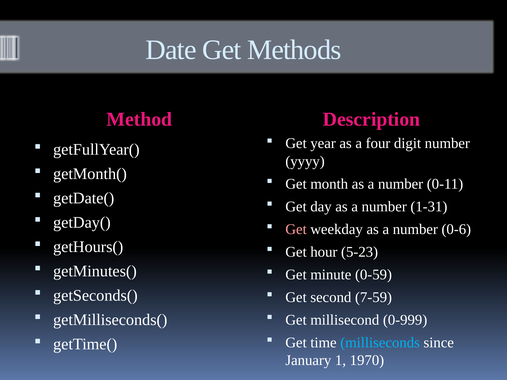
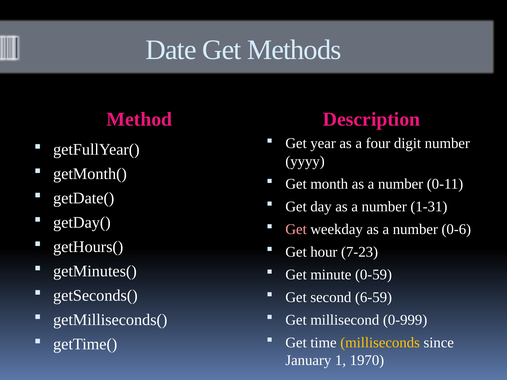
5-23: 5-23 -> 7-23 (360, 252)
7-59: 7-59 -> 6-59 (374, 297)
milliseconds colour: light blue -> yellow (380, 343)
